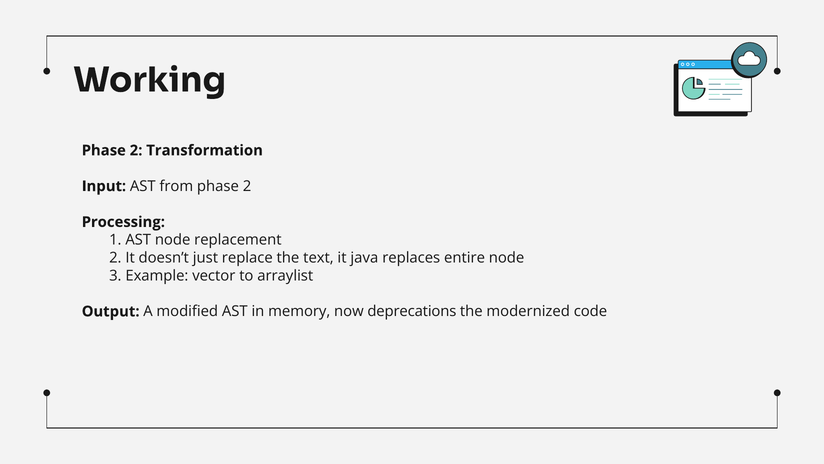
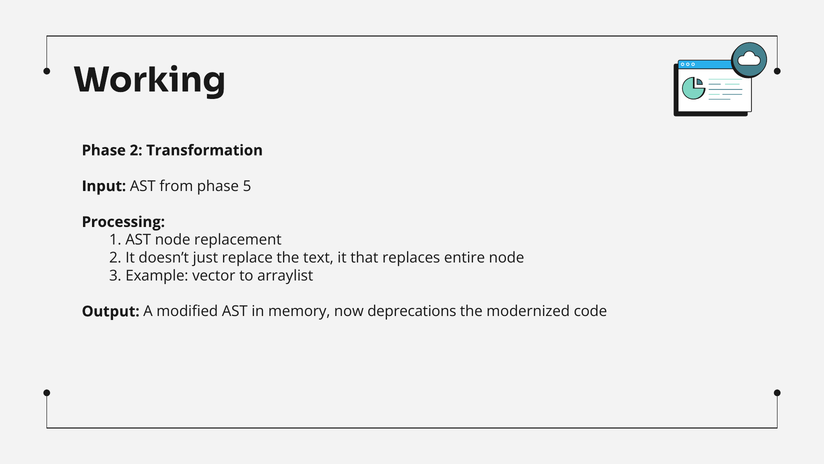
from phase 2: 2 -> 5 (247, 186)
java: java -> that (364, 258)
